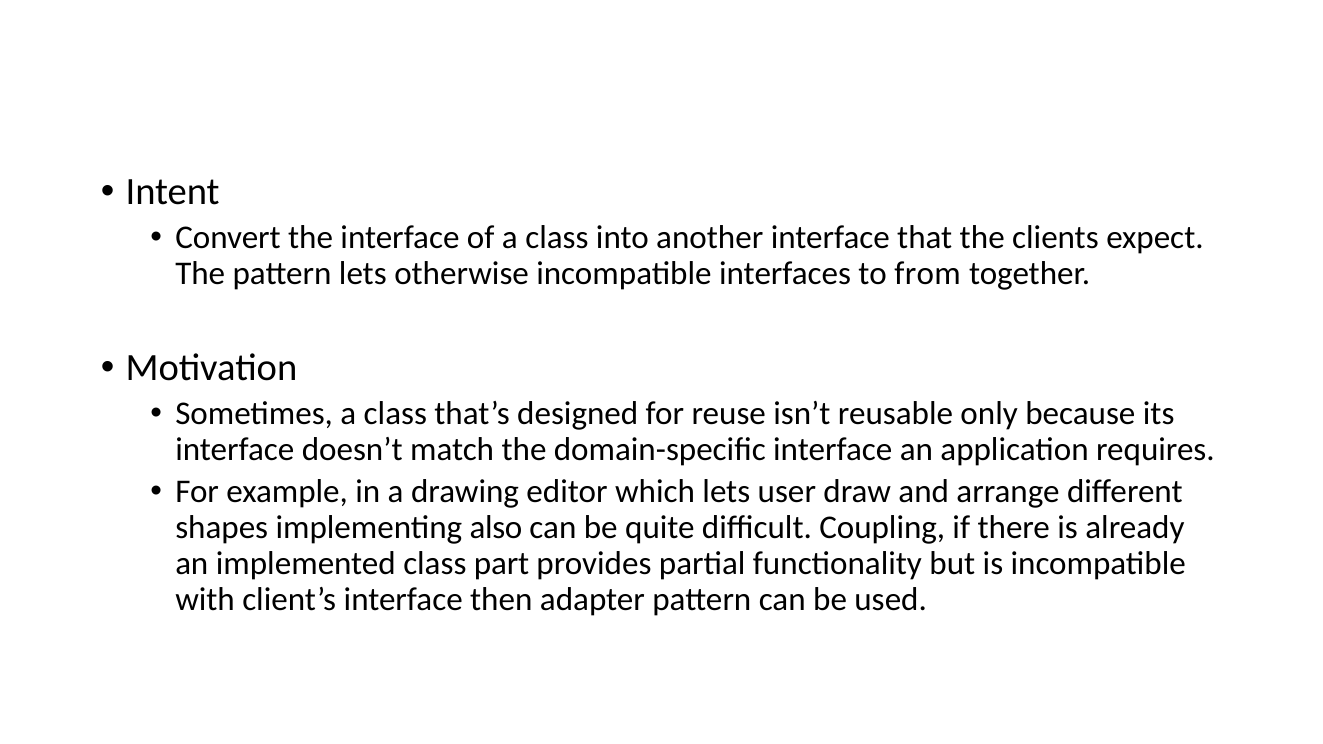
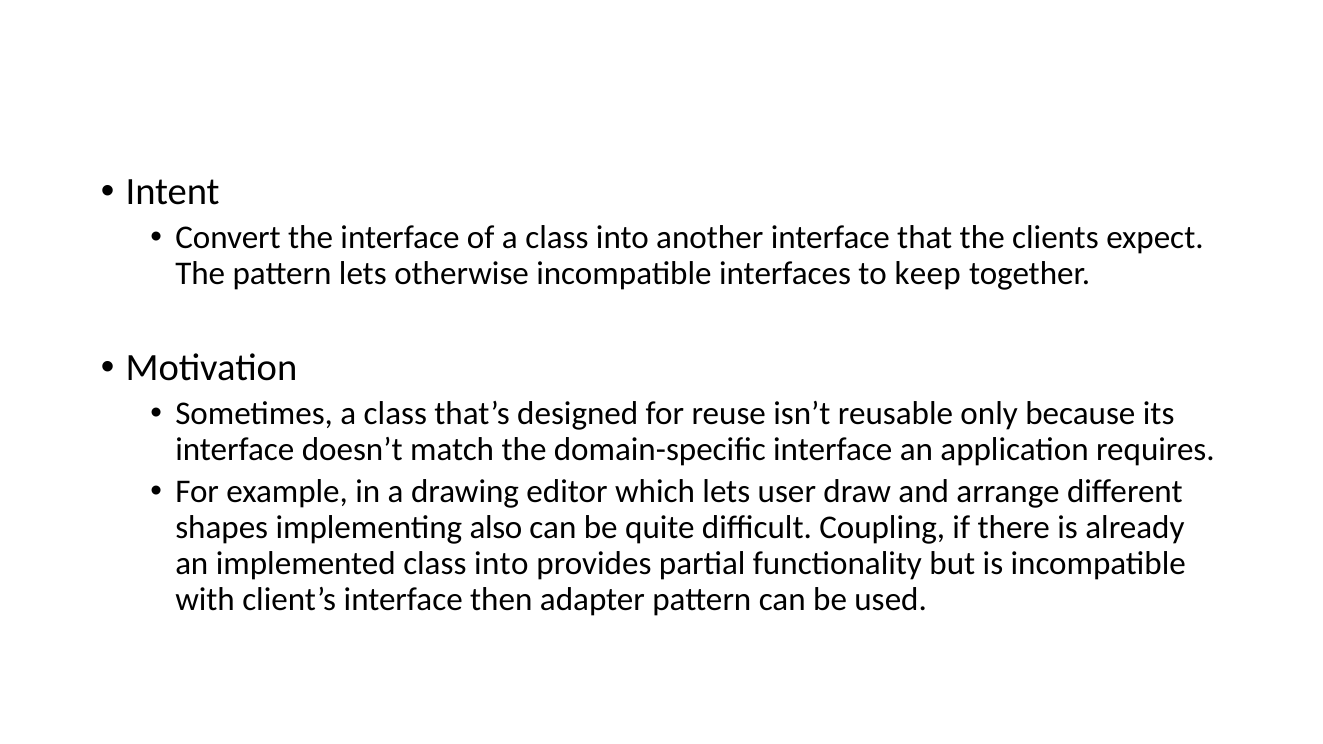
from: from -> keep (928, 273)
implemented class part: part -> into (501, 564)
